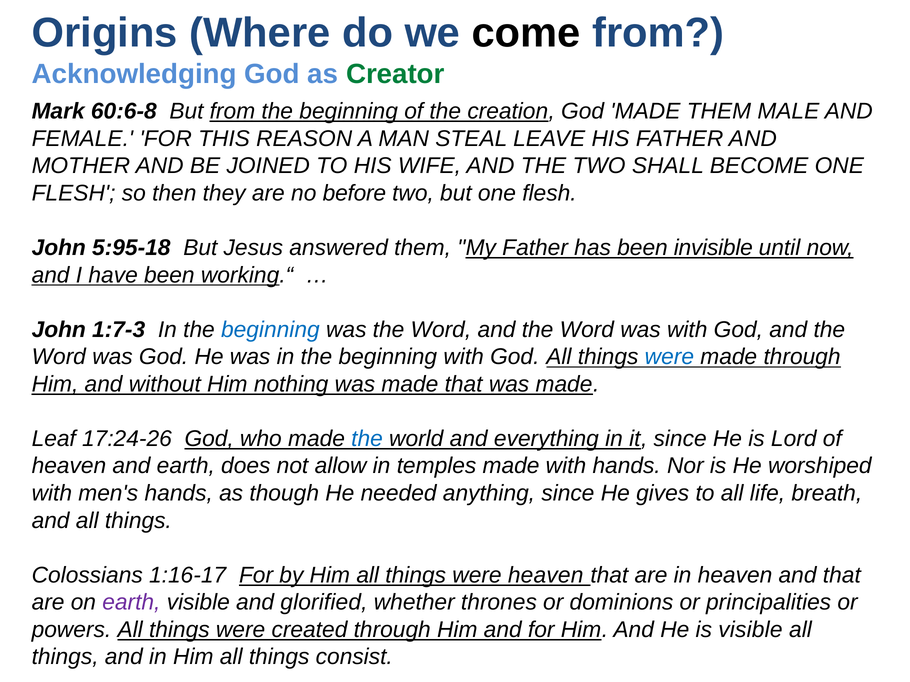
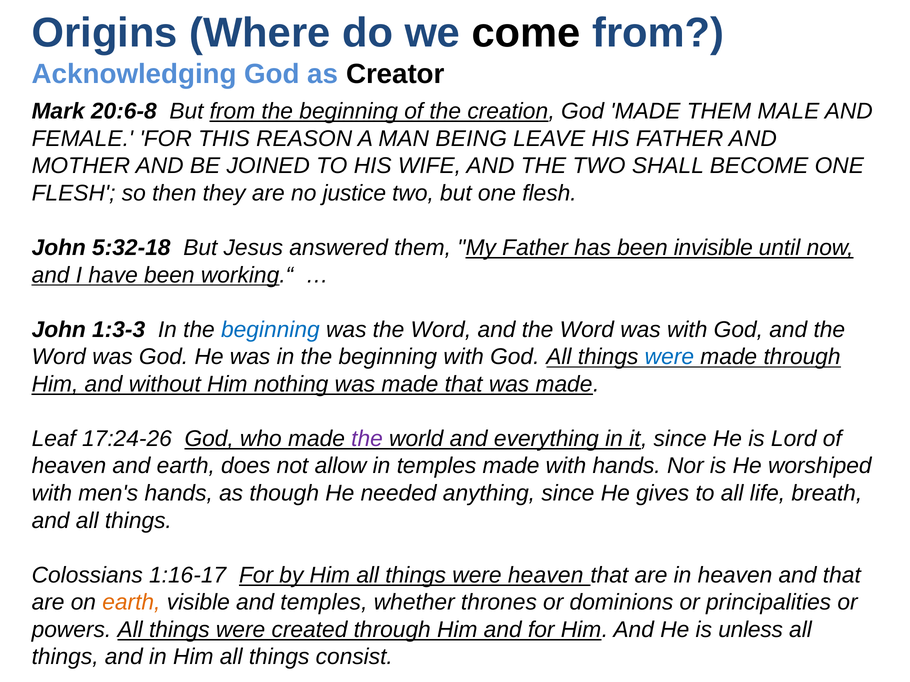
Creator colour: green -> black (395, 74)
60:6-8: 60:6-8 -> 20:6-8 (124, 111)
STEAL: STEAL -> BEING (471, 139)
before: before -> justice (354, 193)
5:95-18: 5:95-18 -> 5:32-18 (131, 248)
1:7-3: 1:7-3 -> 1:3-3 (119, 330)
the colour: blue -> purple (367, 439)
earth colour: purple -> orange (131, 603)
and glorified: glorified -> temples (324, 603)
is visible: visible -> unless (751, 630)
